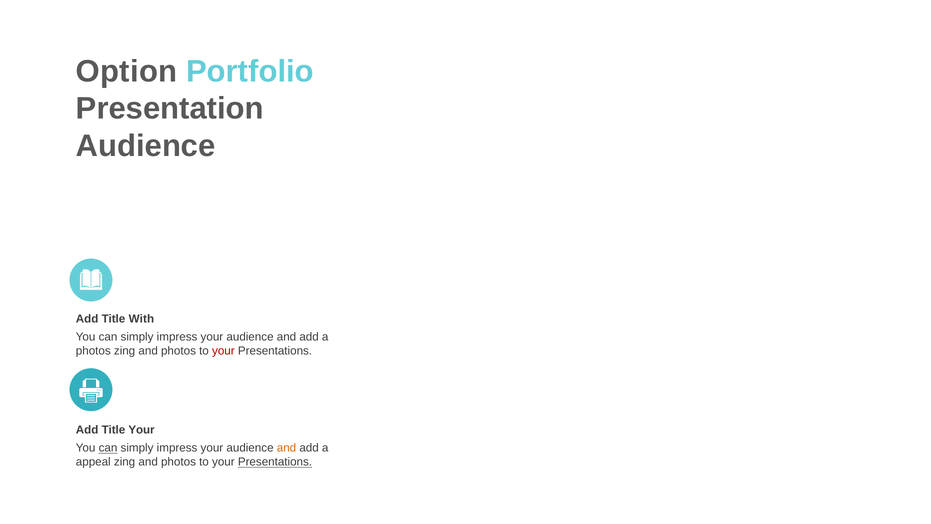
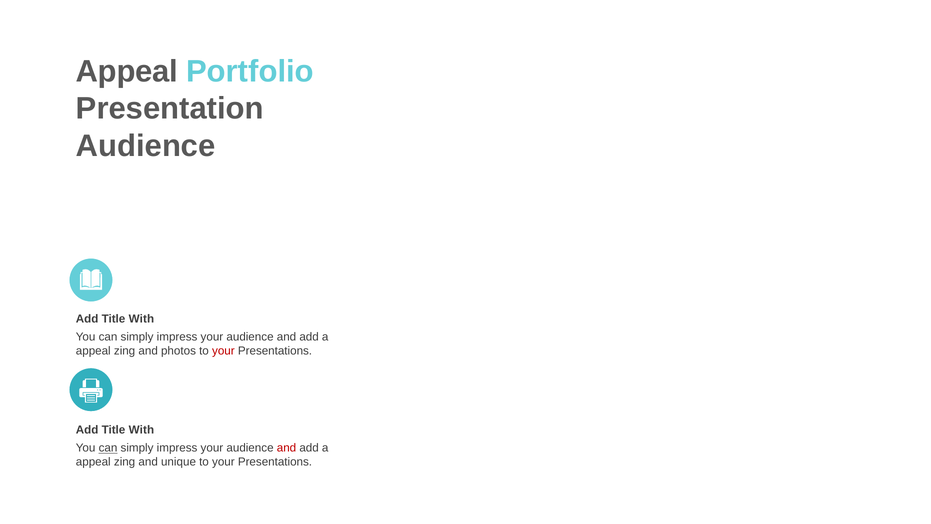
Option: Option -> Appeal (127, 71)
photos: photos -> appeal (93, 351)
Your: Your -> With (141, 430)
and colour: orange -> red (286, 448)
photos: photos -> unique (178, 462)
Presentations underline: present -> none (275, 462)
